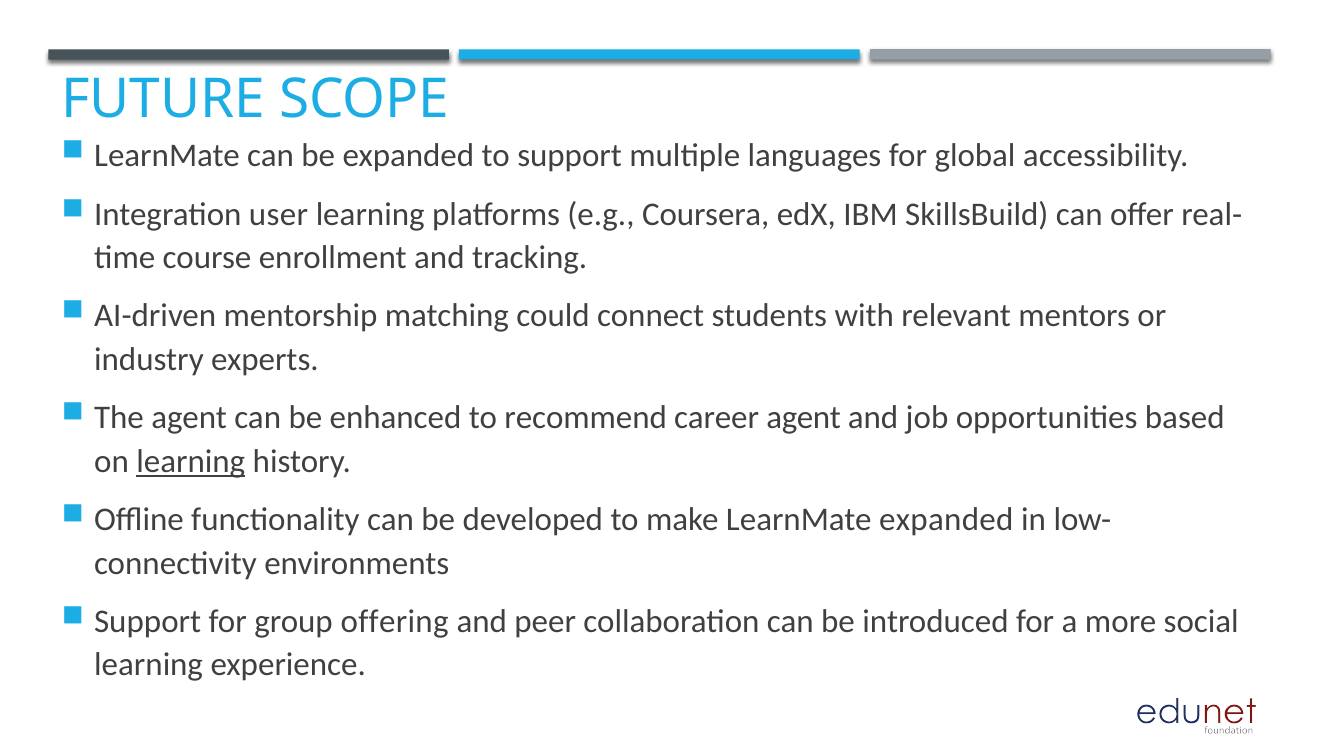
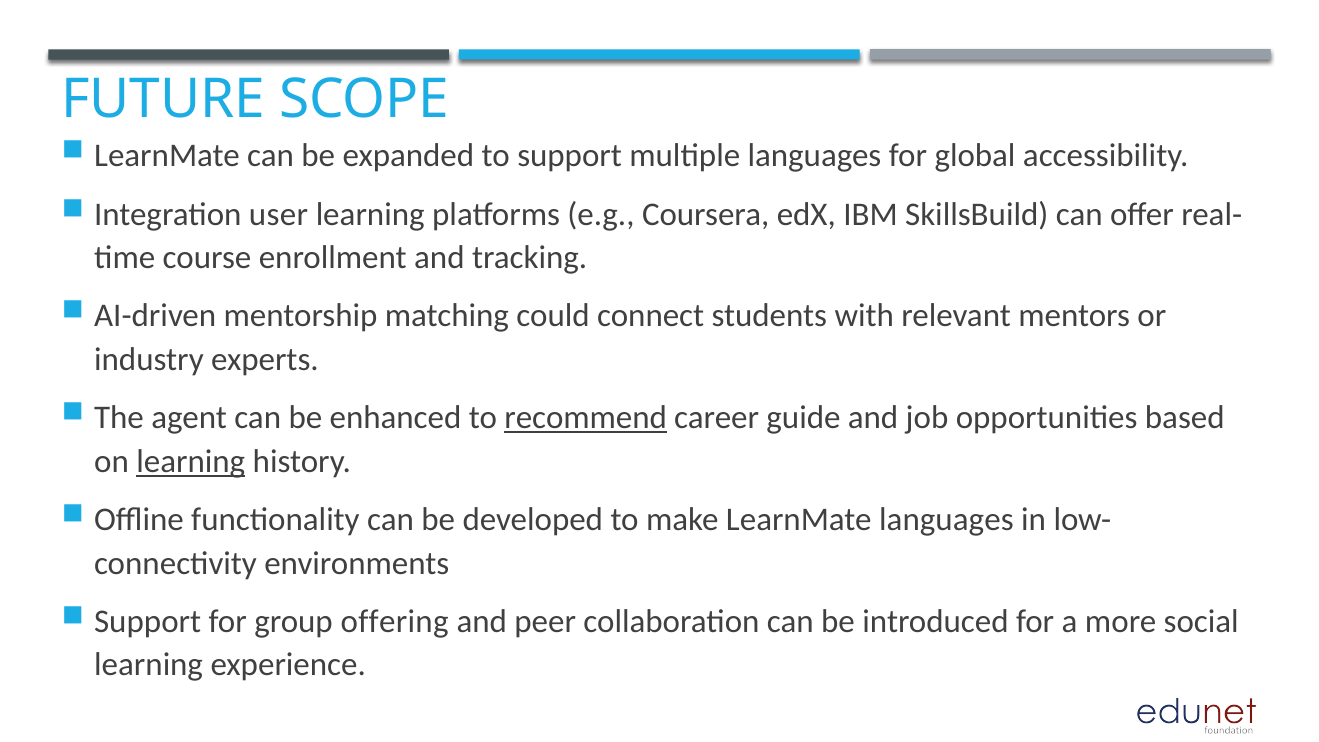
recommend underline: none -> present (586, 418)
career agent: agent -> guide (803, 418)
LearnMate expanded: expanded -> languages (946, 520)
